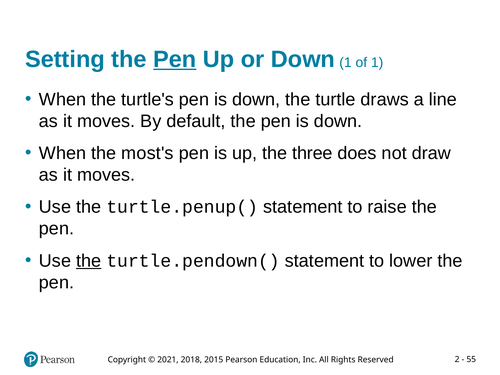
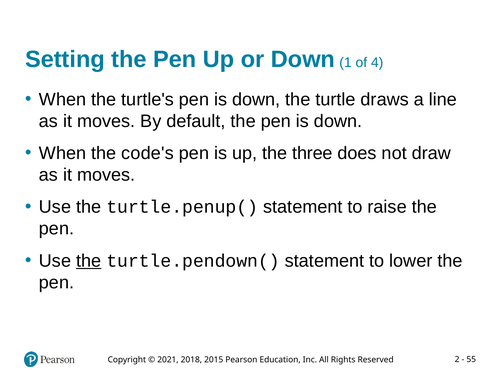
Pen underline: present -> none (175, 59)
of 1: 1 -> 4 (377, 62)
most's: most's -> code's (147, 153)
